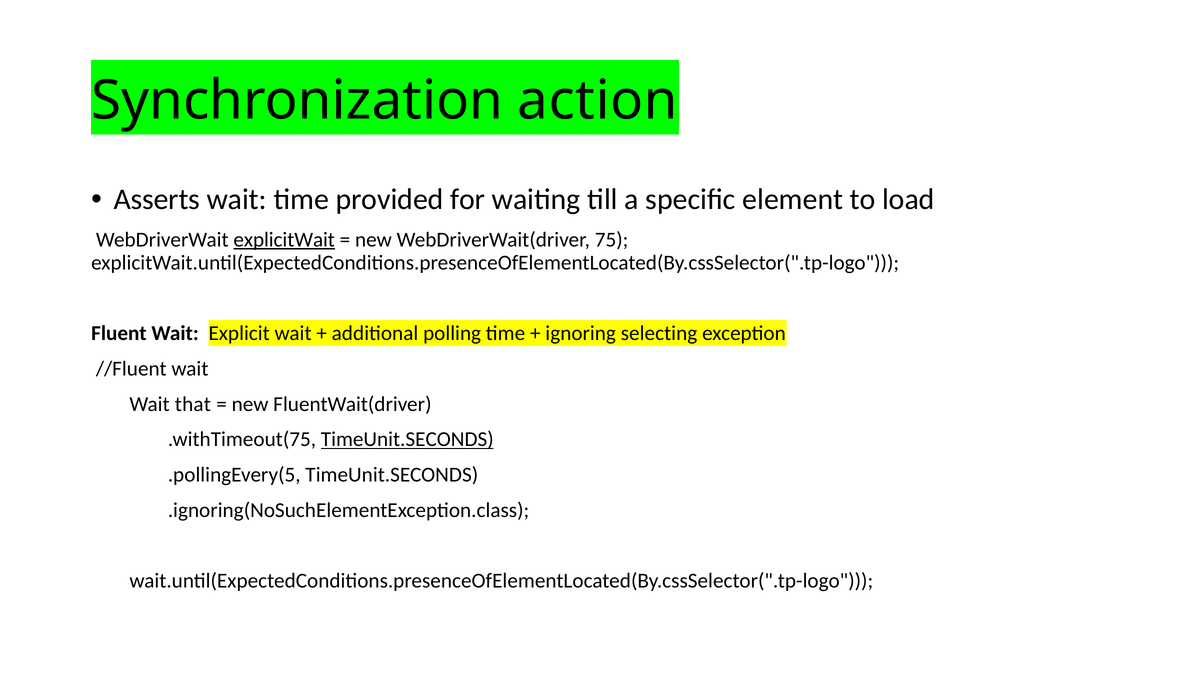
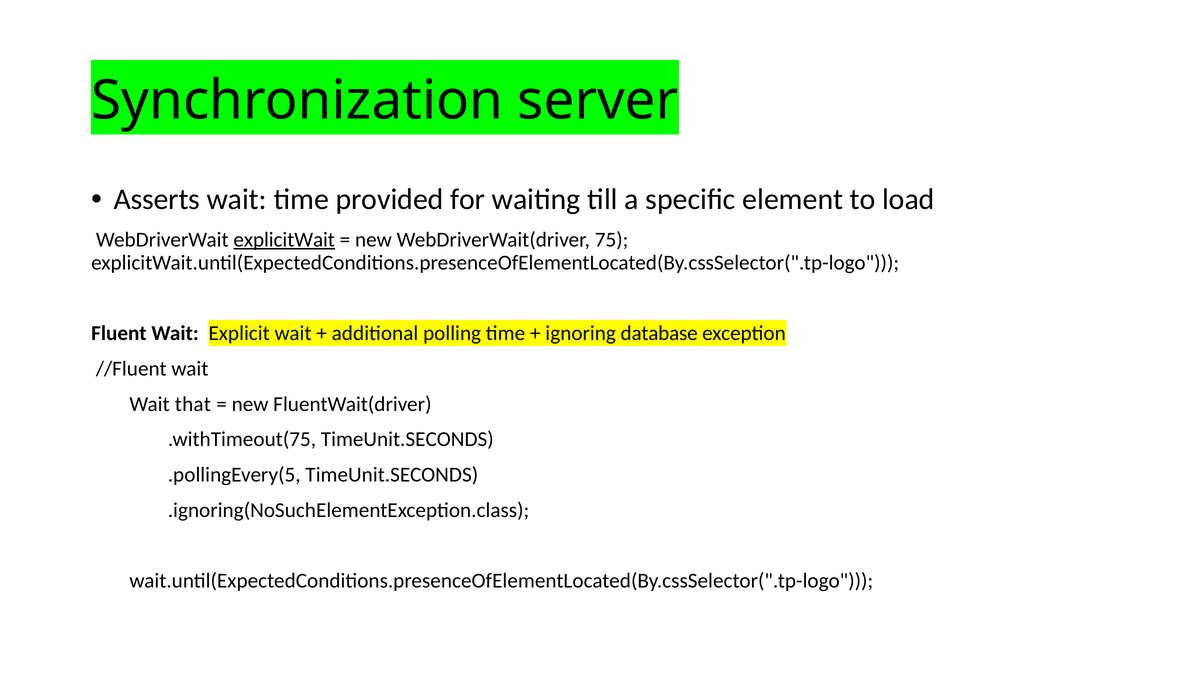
action: action -> server (598, 100)
selecting: selecting -> database (659, 333)
TimeUnit.SECONDS underline: present -> none (407, 439)
